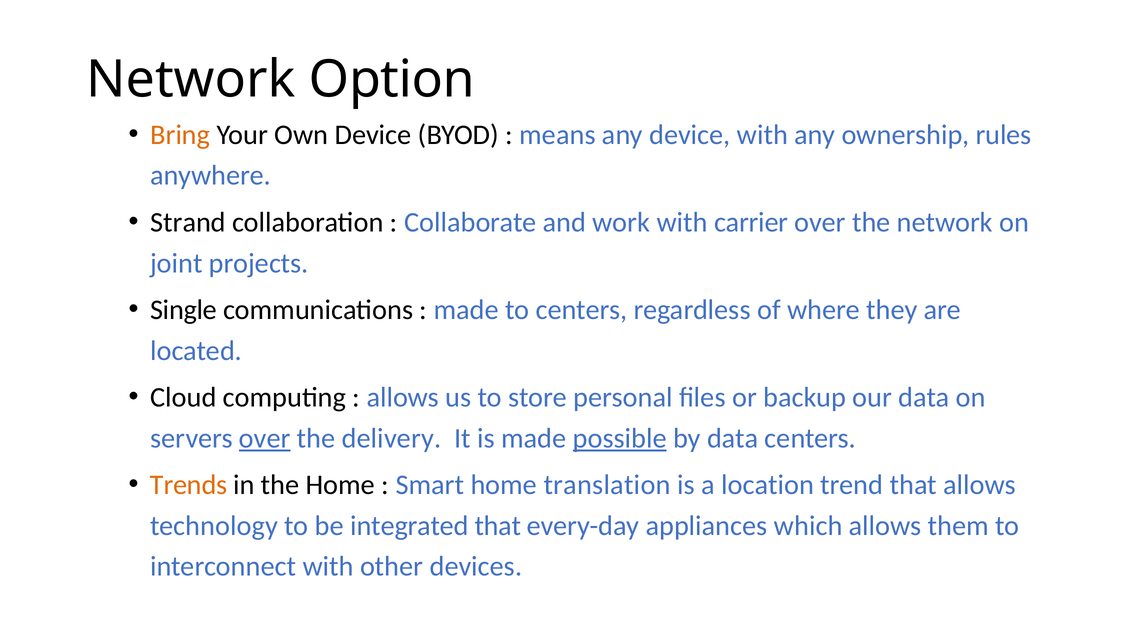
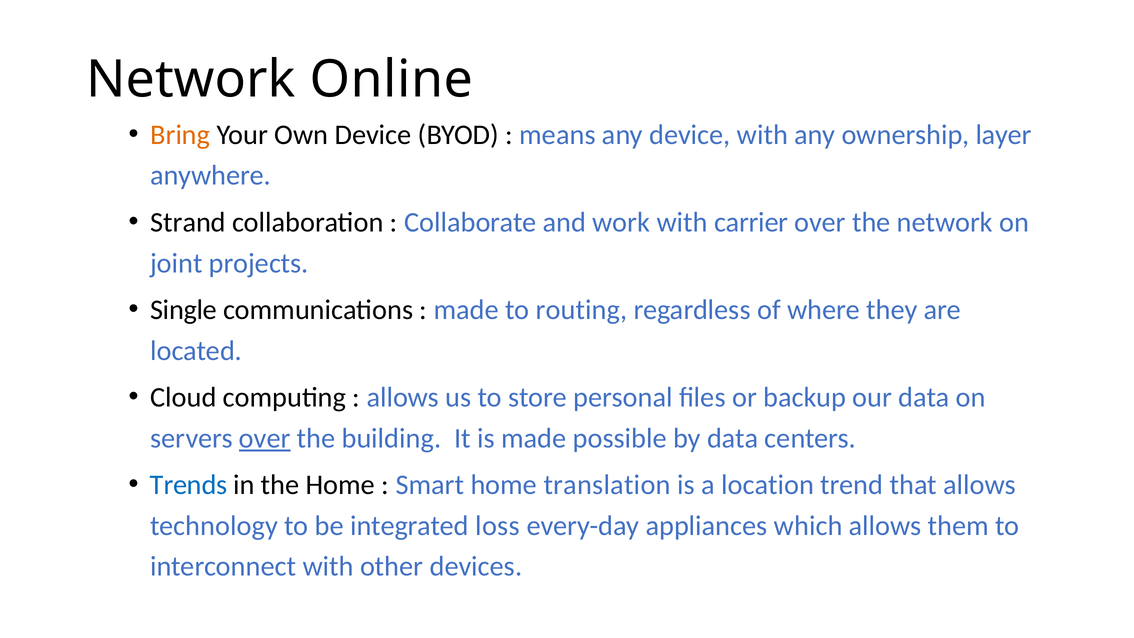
Option: Option -> Online (391, 80)
rules: rules -> layer (1004, 135)
to centers: centers -> routing (581, 310)
delivery: delivery -> building (391, 438)
possible underline: present -> none (620, 438)
Trends colour: orange -> blue (189, 485)
integrated that: that -> loss (498, 526)
